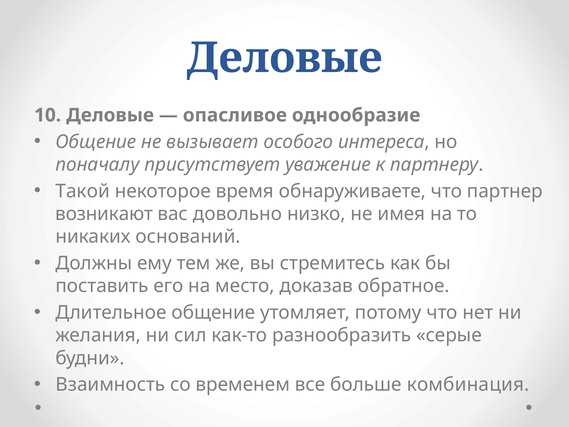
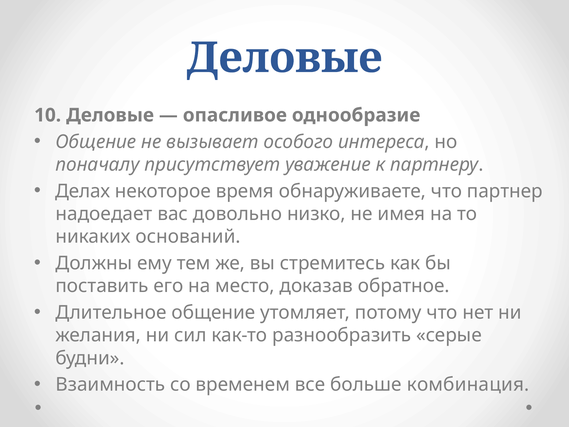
Такой: Такой -> Делах (83, 191)
возникают: возникают -> надоедает (104, 214)
